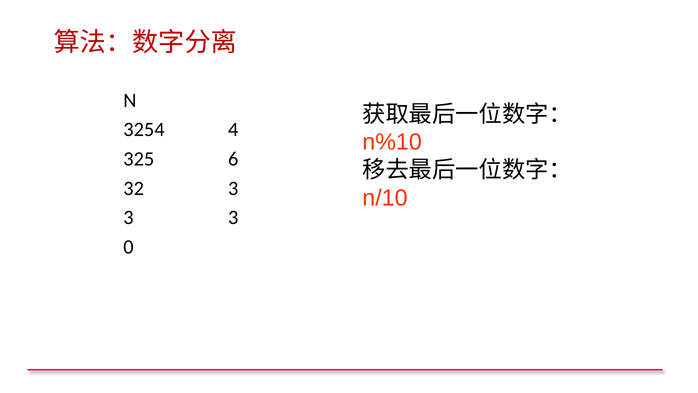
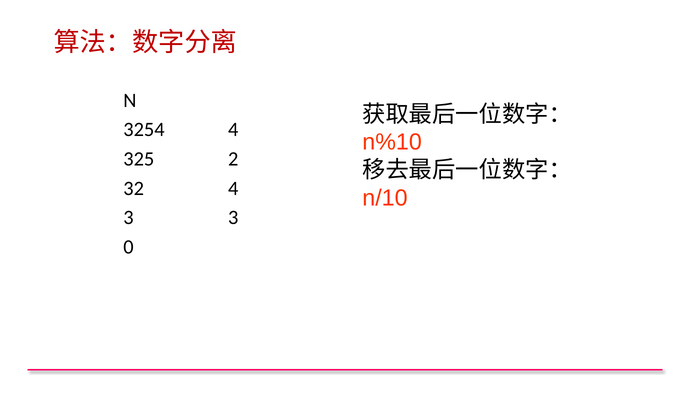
6: 6 -> 2 (233, 159)
32 3: 3 -> 4 (233, 188)
